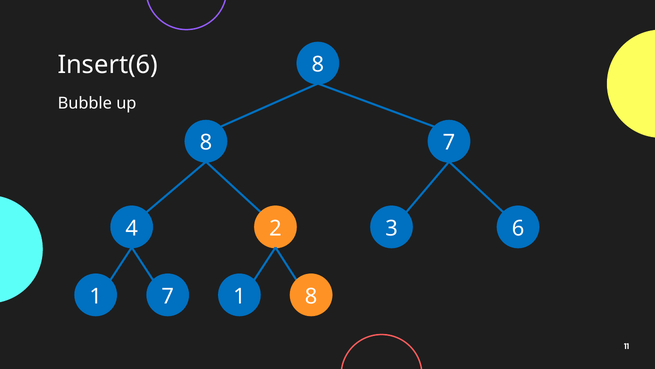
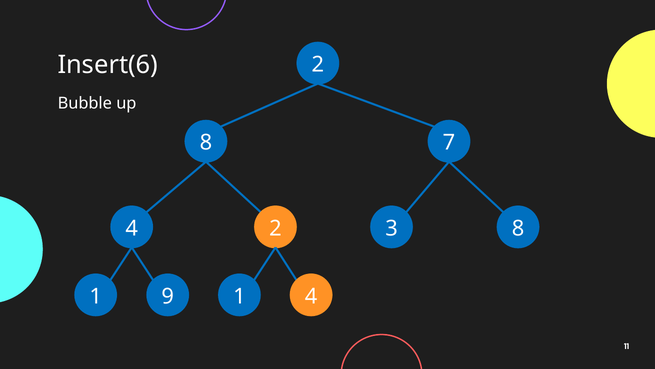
Insert(6 8: 8 -> 2 (318, 65)
3 6: 6 -> 8 (518, 228)
1 7: 7 -> 9 (168, 296)
1 8: 8 -> 4 (311, 296)
